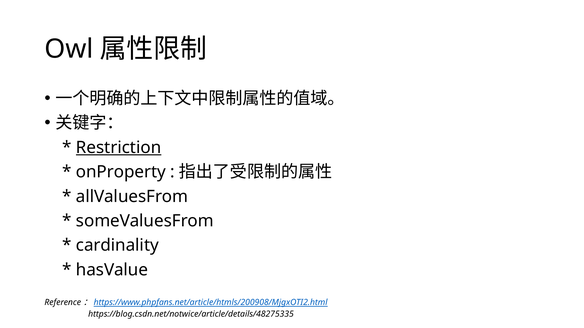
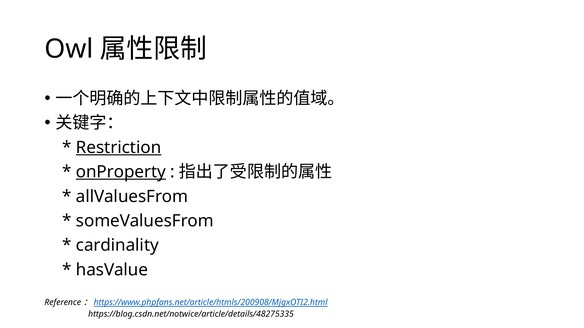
onProperty underline: none -> present (121, 172)
